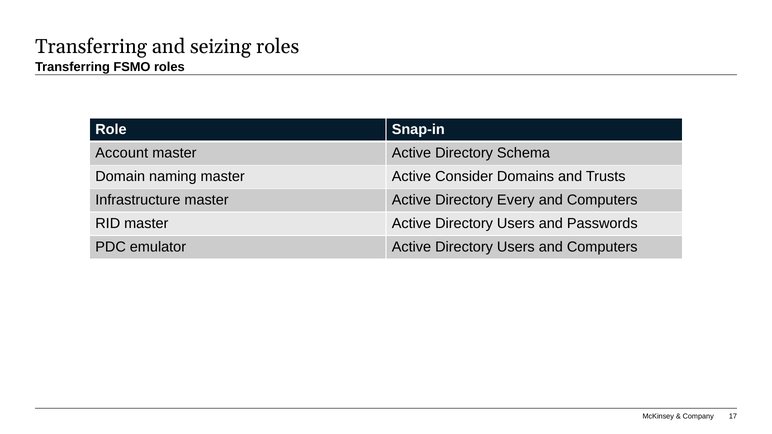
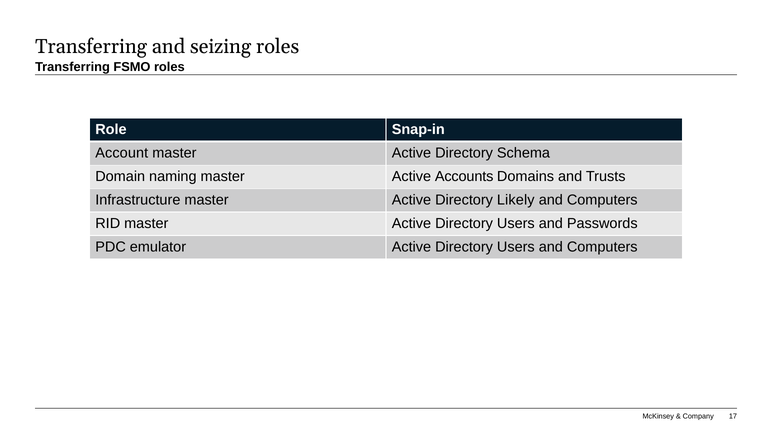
Consider: Consider -> Accounts (464, 176)
Every: Every -> Likely (516, 200)
